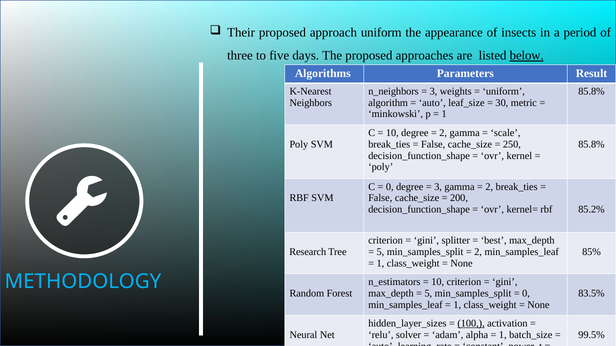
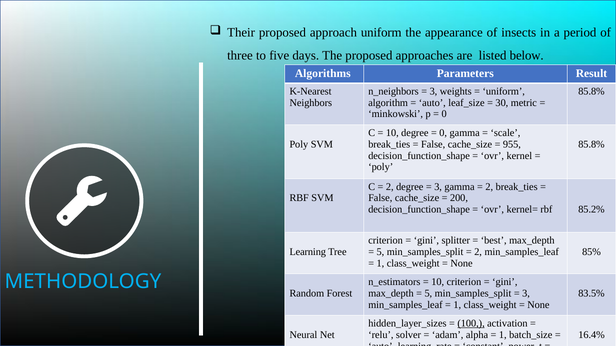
below underline: present -> none (527, 56)
1: 1 -> 0 (444, 114)
2: 2 -> 0 (443, 133)
250: 250 -> 955 (512, 144)
0: 0 -> 2 (390, 187)
Research: Research -> Learning (308, 252)
0: 0 -> 3 (526, 294)
99.5%: 99.5% -> 16.4% (591, 335)
